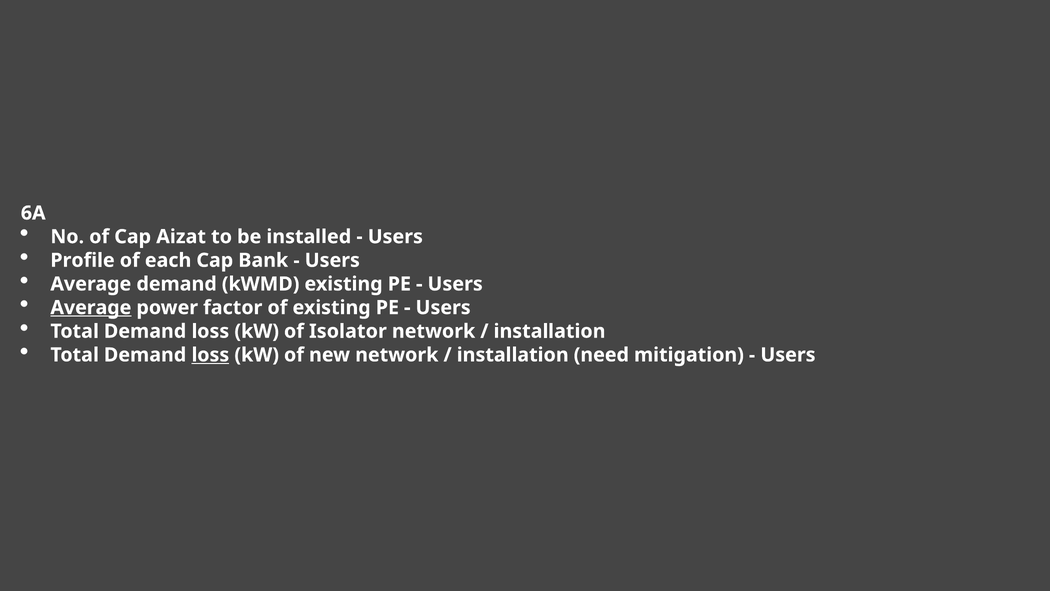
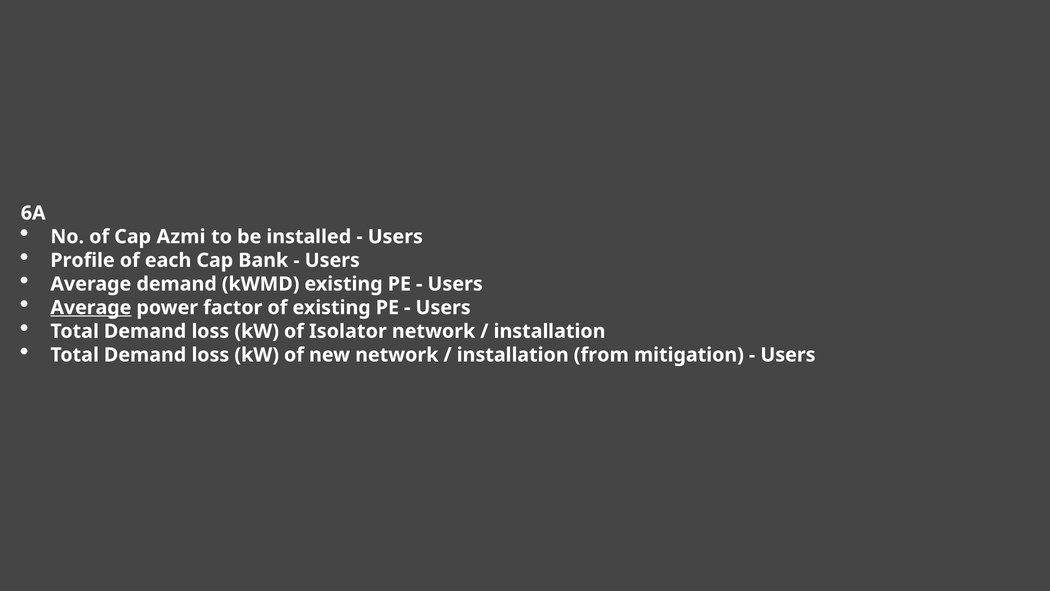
Aizat: Aizat -> Azmi (181, 237)
loss underline: present -> none (210, 355)
need: need -> from (601, 355)
